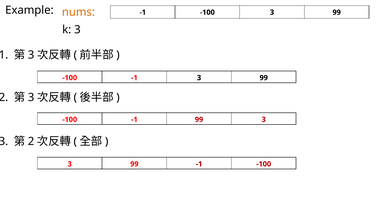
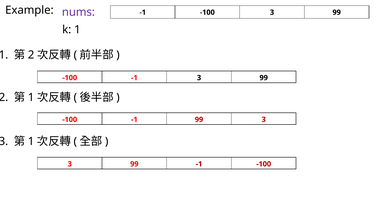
nums colour: orange -> purple (78, 12)
k 3: 3 -> 1 (77, 30)
3: 3 -> 2 (31, 55)
3: 3 -> 1 (31, 98)
2: 2 -> 1 (31, 142)
